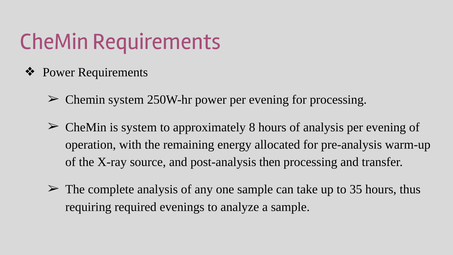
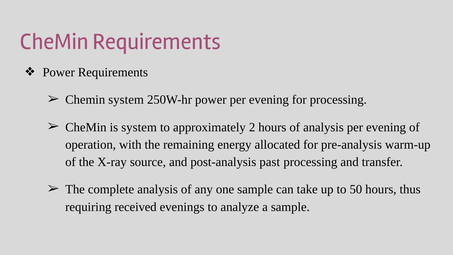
8: 8 -> 2 (252, 127)
then: then -> past (270, 162)
35: 35 -> 50 (356, 189)
required: required -> received (136, 207)
